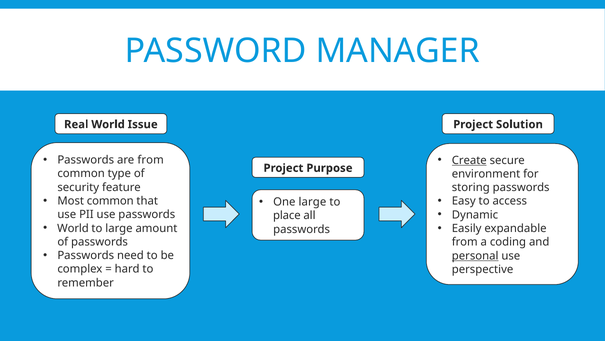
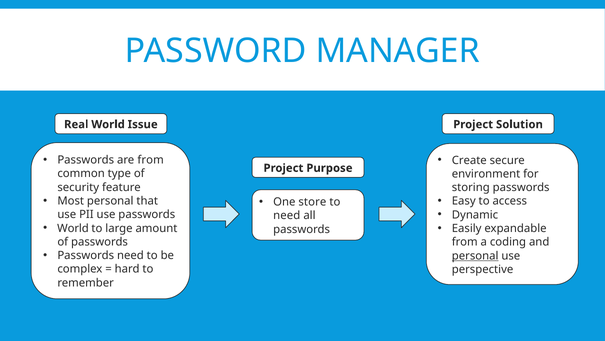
Create underline: present -> none (469, 160)
Most common: common -> personal (110, 201)
One large: large -> store (312, 202)
place: place -> need (287, 215)
